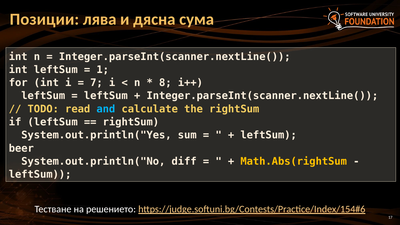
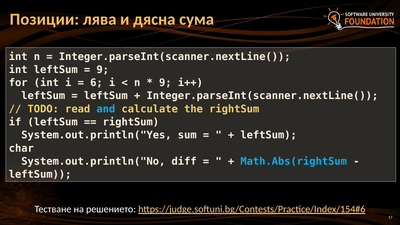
1: 1 -> 9 (103, 70)
7: 7 -> 6 (96, 83)
8: 8 -> 9 (165, 83)
beer: beer -> char (21, 148)
Math.Abs(rightSum colour: yellow -> light blue (294, 161)
